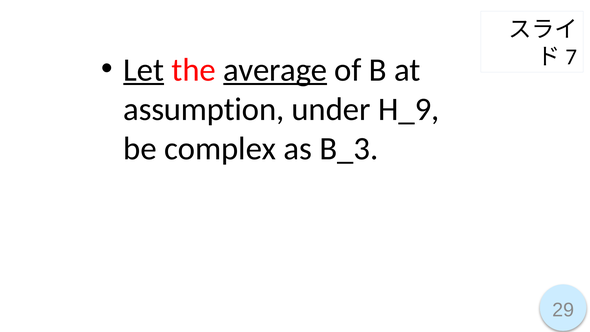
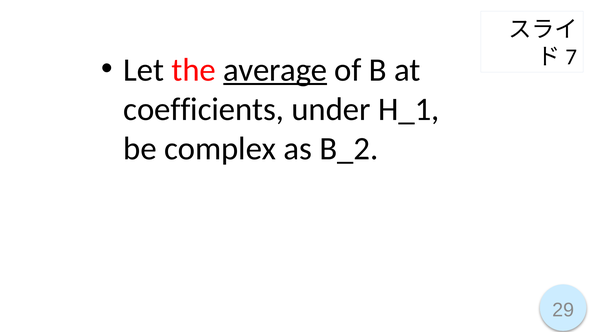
Let underline: present -> none (144, 70)
assumption: assumption -> coefficients (204, 109)
H_9: H_9 -> H_1 (409, 109)
B_3: B_3 -> B_2 (349, 149)
